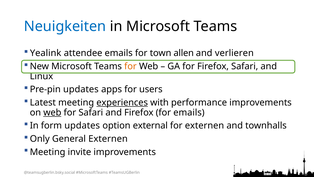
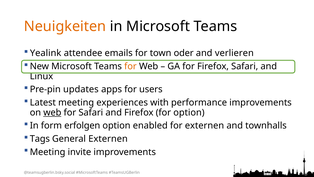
Neuigkeiten colour: blue -> orange (65, 26)
allen: allen -> oder (184, 53)
experiences underline: present -> none (122, 102)
for emails: emails -> option (189, 112)
form updates: updates -> erfolgen (82, 125)
external: external -> enabled (150, 125)
Only: Only -> Tags (40, 139)
